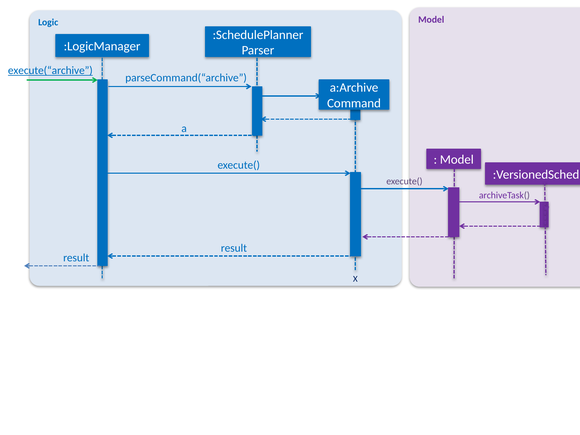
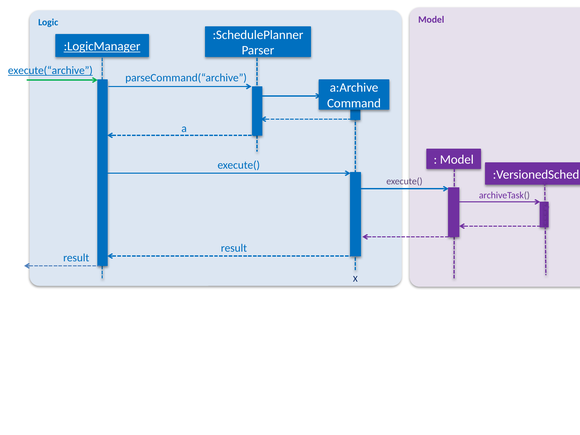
:LogicManager underline: none -> present (102, 46)
